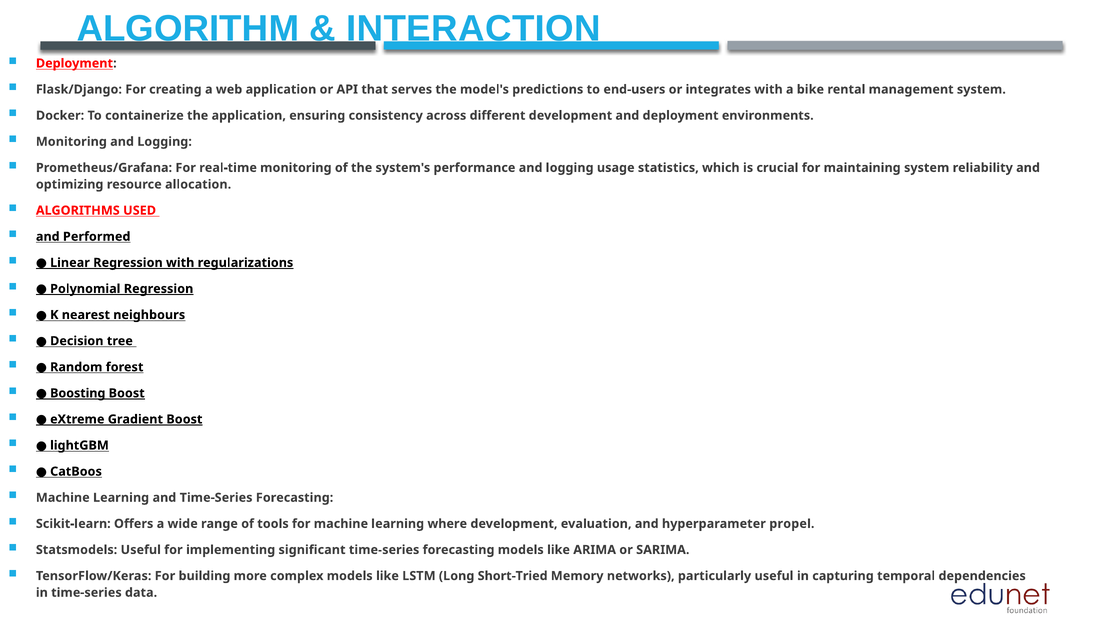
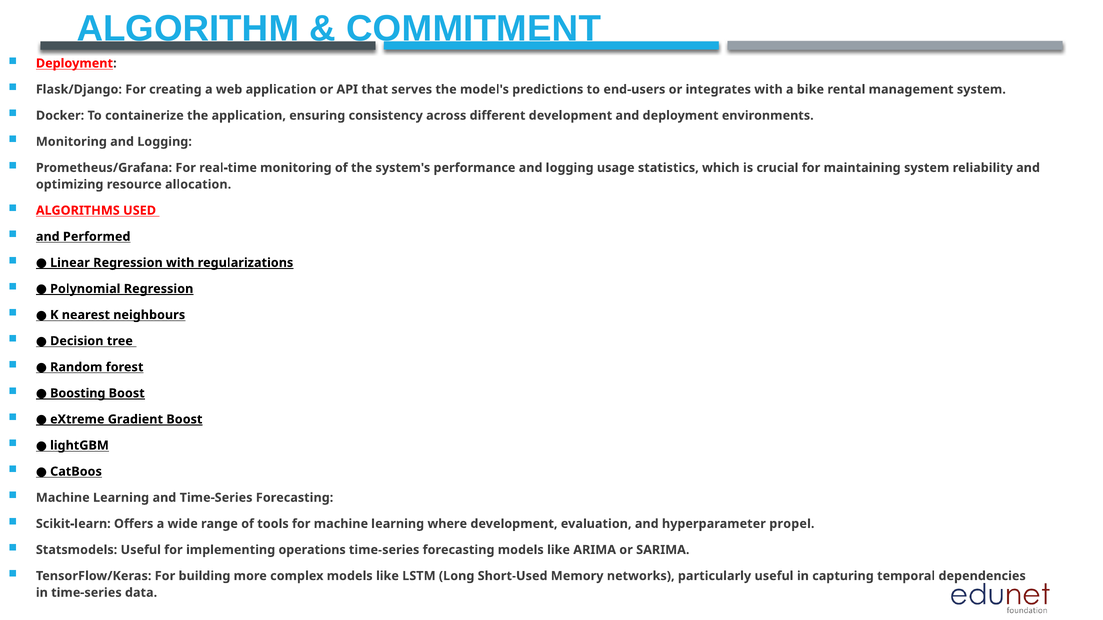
INTERACTION: INTERACTION -> COMMITMENT (474, 29)
significant: significant -> operations (312, 550)
Short-Tried: Short-Tried -> Short-Used (513, 576)
